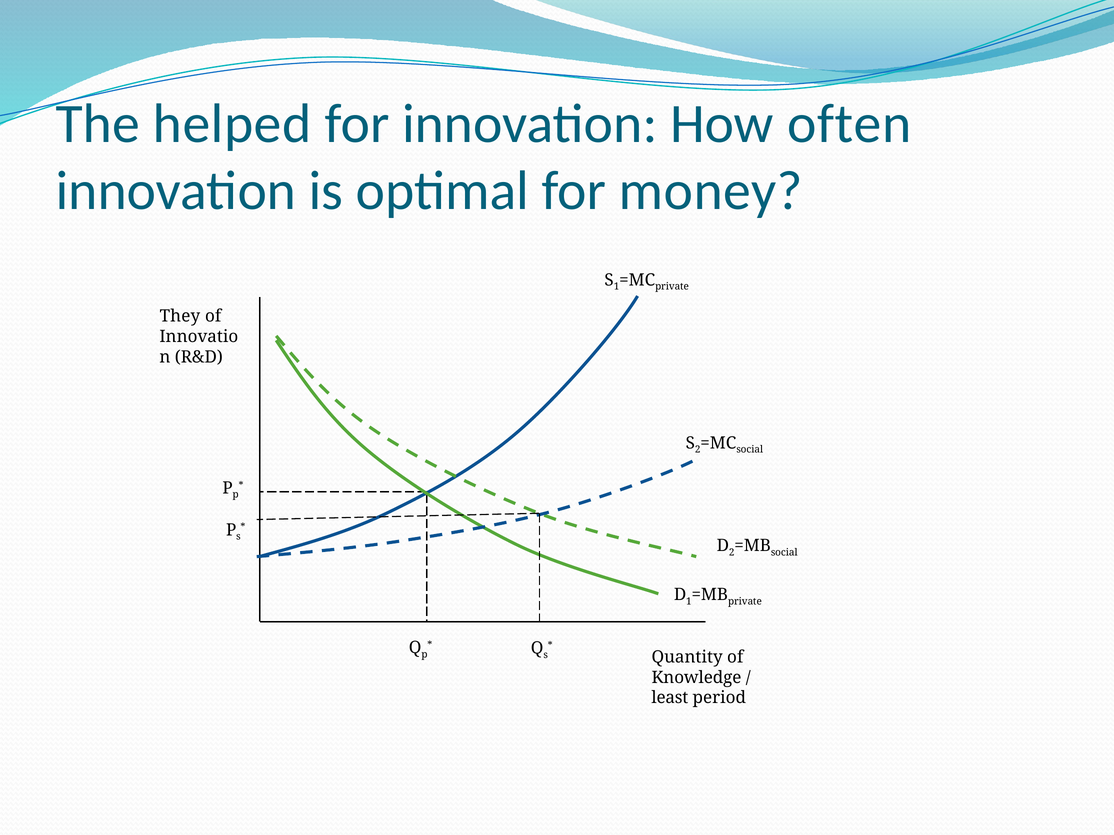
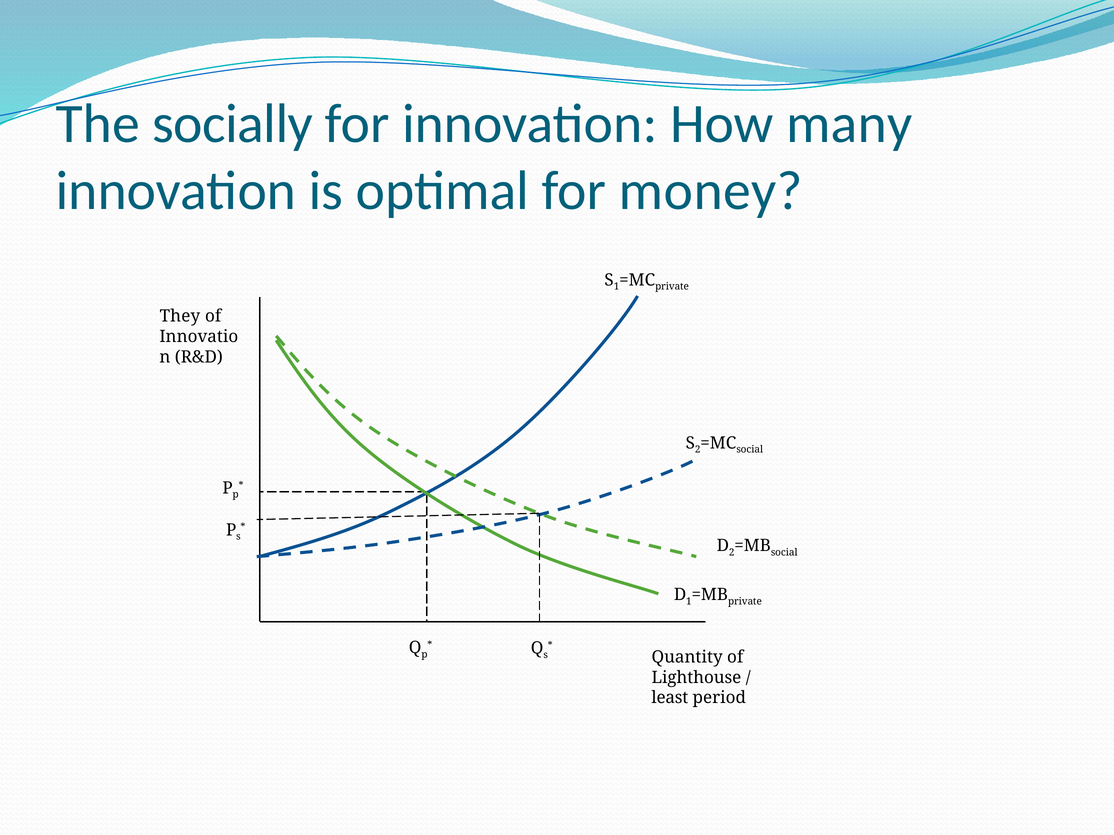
helped: helped -> socially (233, 124)
often: often -> many (849, 124)
Knowledge: Knowledge -> Lighthouse (696, 678)
